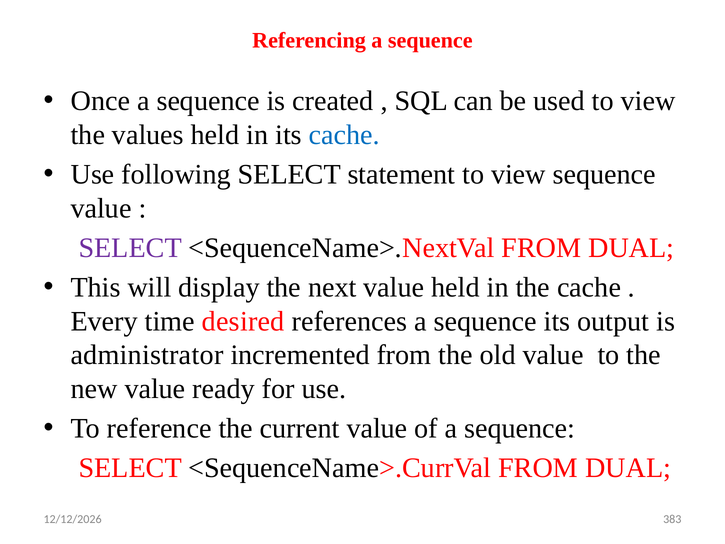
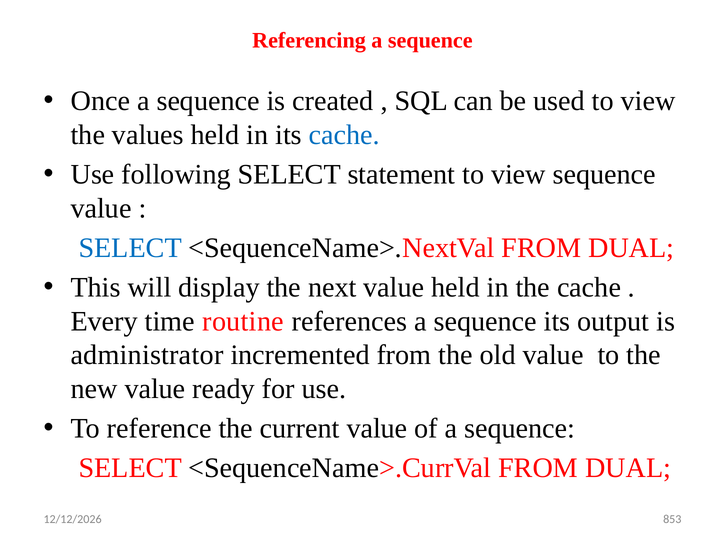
SELECT colour: purple -> blue (130, 248)
desired: desired -> routine (243, 321)
383: 383 -> 853 (672, 519)
